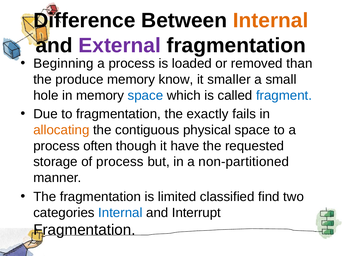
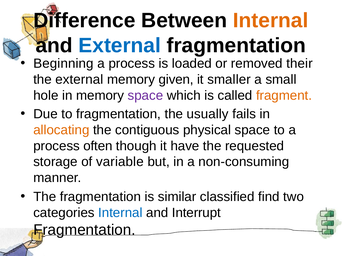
External colour: purple -> blue (120, 46)
than: than -> their (299, 64)
the produce: produce -> external (79, 80)
know: know -> given (176, 80)
space colour: blue -> purple (145, 96)
fragment colour: blue -> orange (284, 96)
exactly: exactly -> usually (208, 114)
of process: process -> variable (120, 162)
non-partitioned: non-partitioned -> non-consuming (244, 162)
limited: limited -> similar (177, 197)
